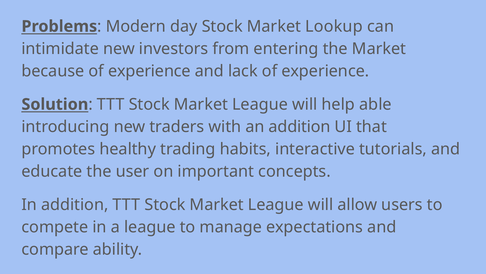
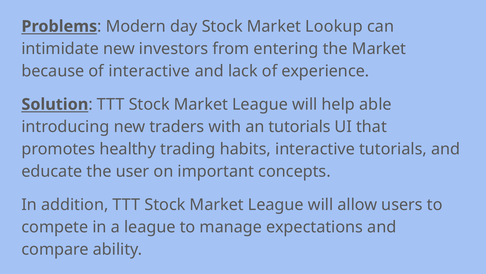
because of experience: experience -> interactive (149, 71)
an addition: addition -> tutorials (300, 127)
